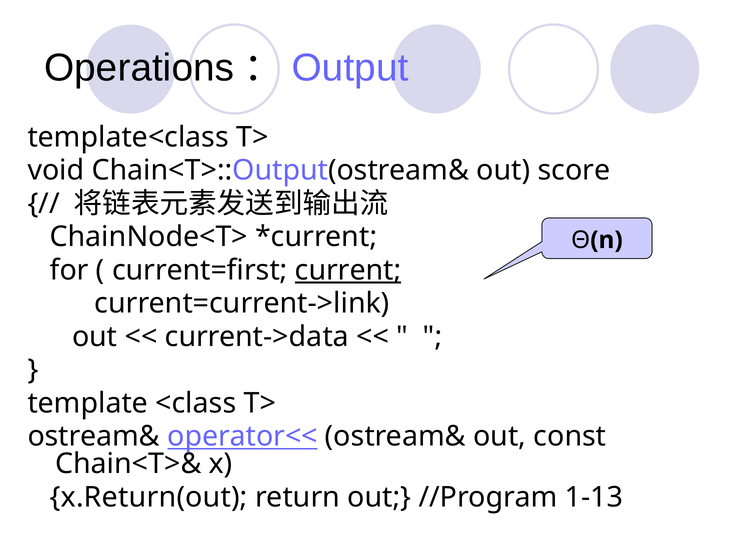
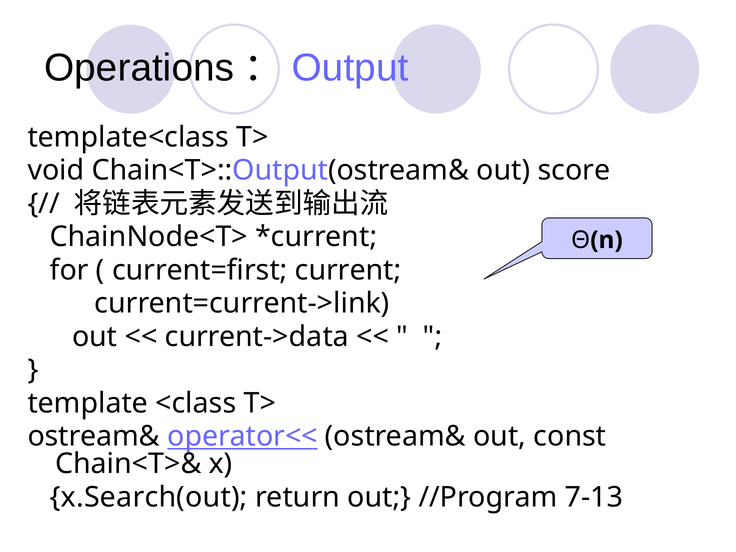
current underline: present -> none (348, 270)
x.Return(out: x.Return(out -> x.Search(out (149, 497)
1-13: 1-13 -> 7-13 (594, 497)
